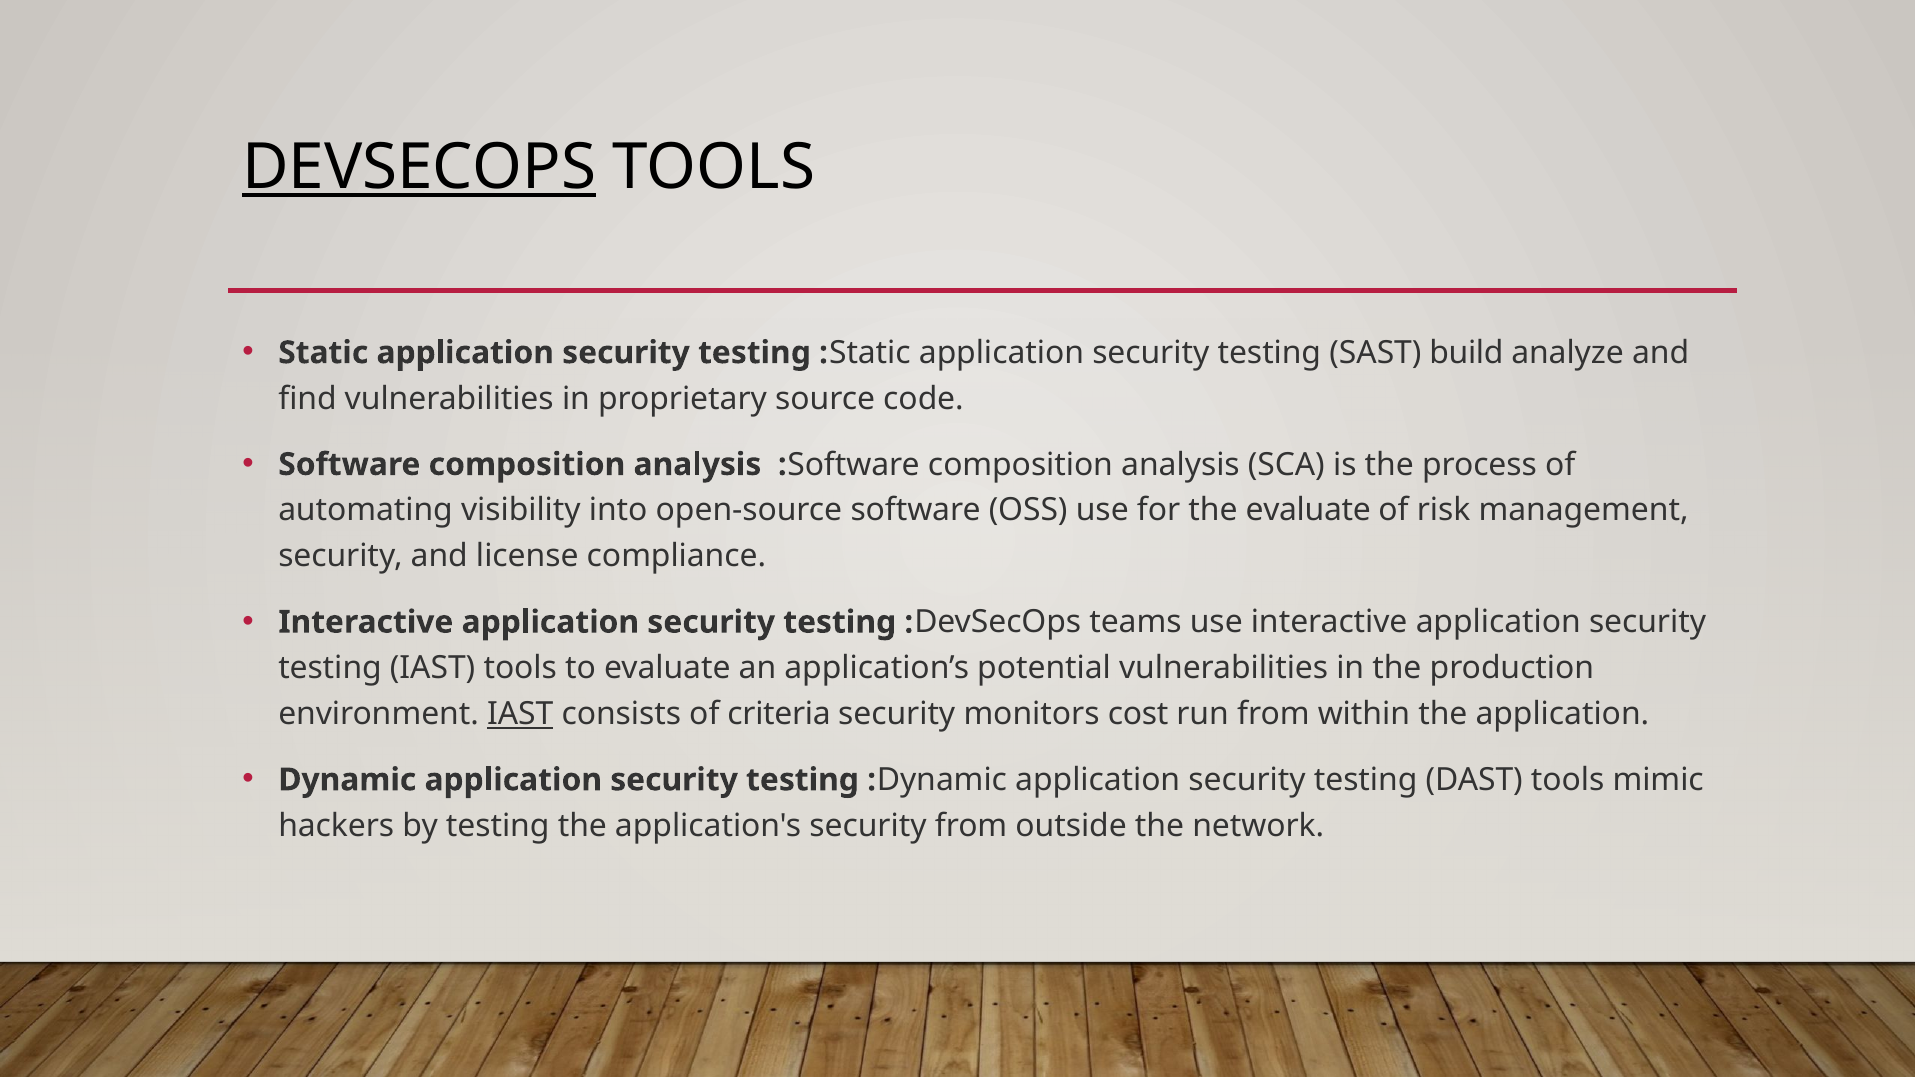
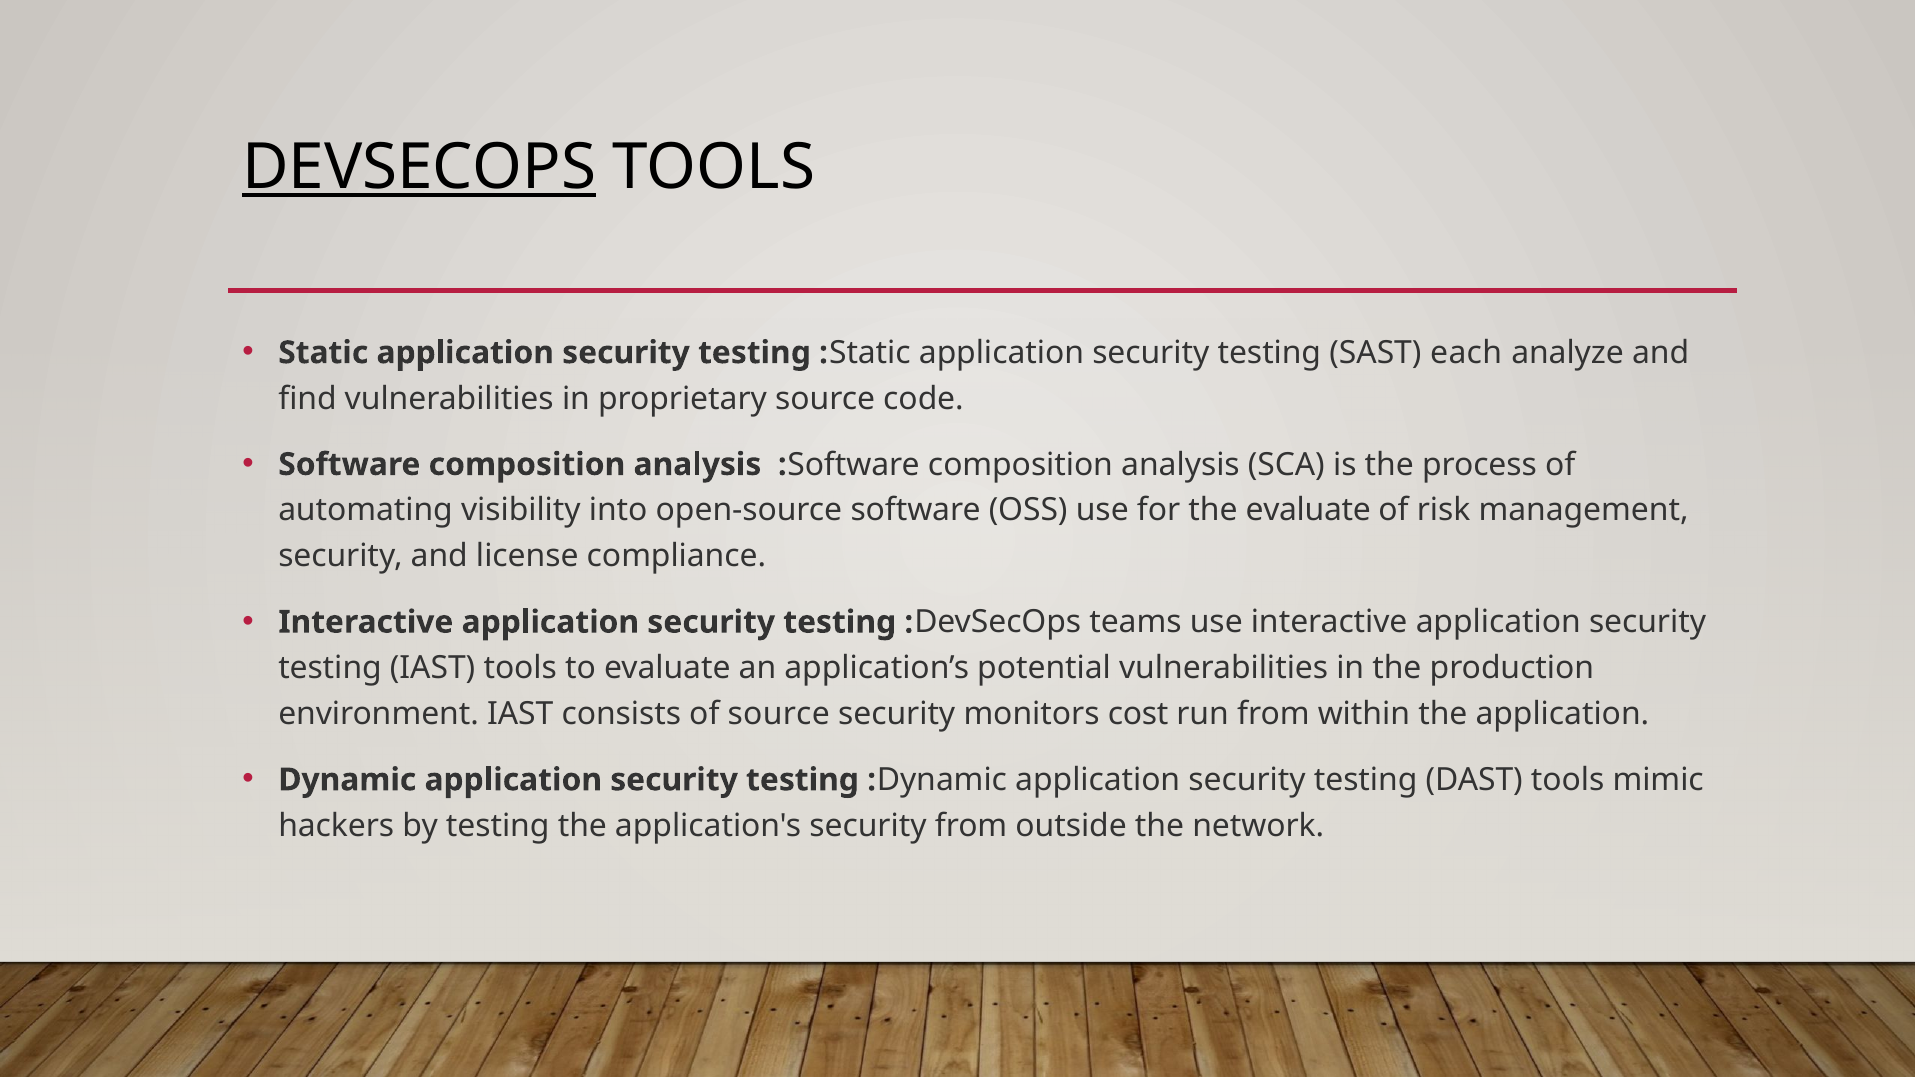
build: build -> each (1466, 353)
IAST underline: present -> none (520, 714)
of criteria: criteria -> source (779, 714)
